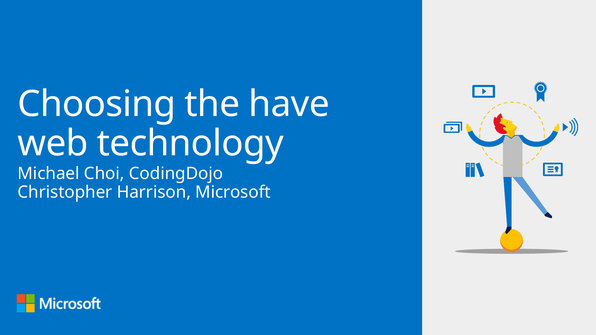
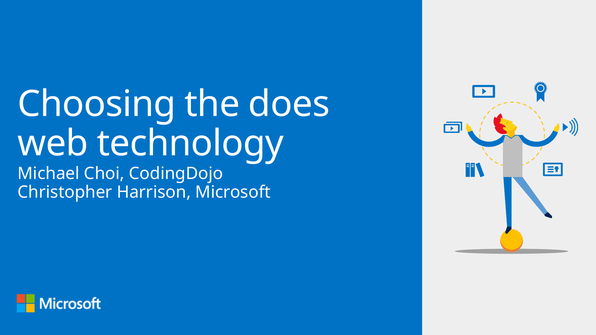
have: have -> does (289, 104)
